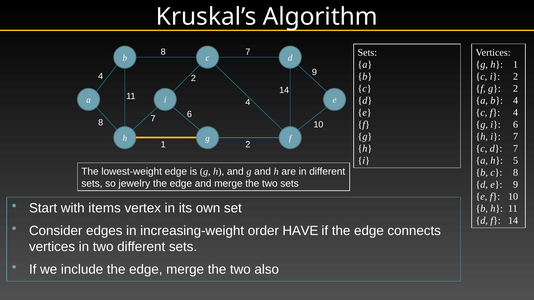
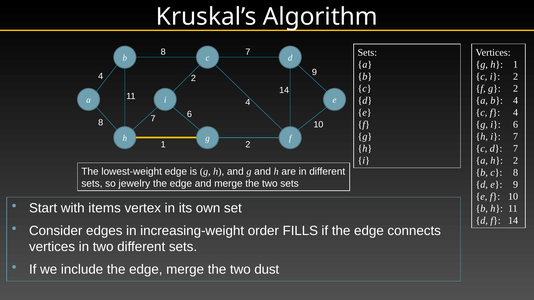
h 5: 5 -> 2 (516, 161)
HAVE: HAVE -> FILLS (300, 231)
also: also -> dust (267, 270)
